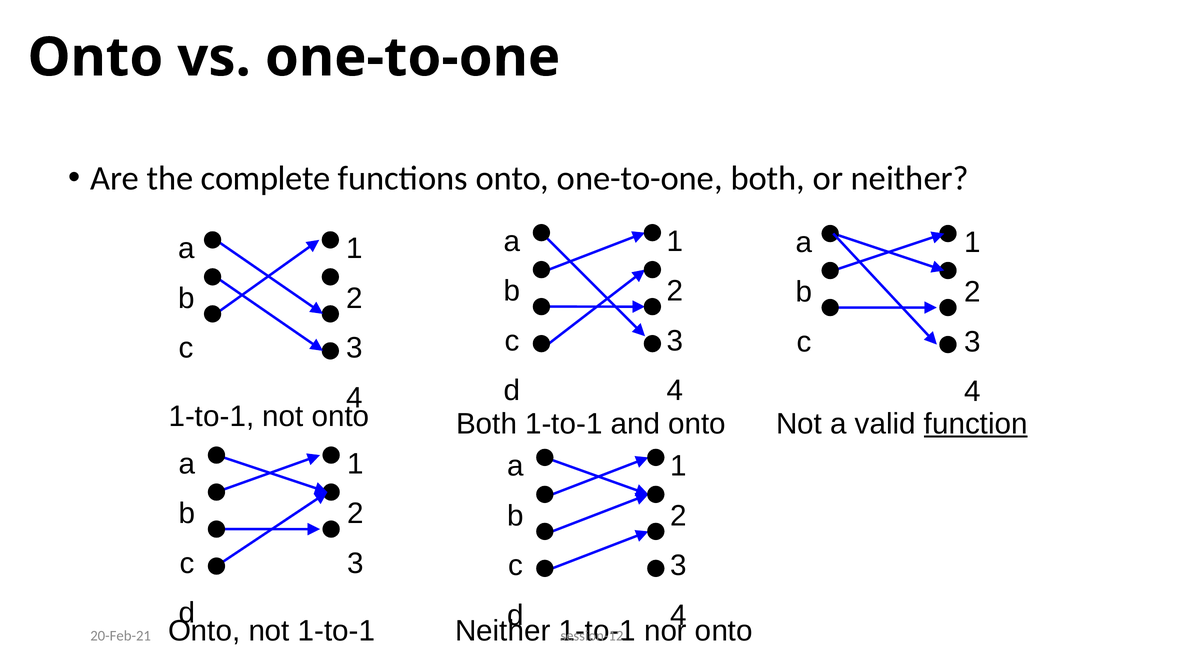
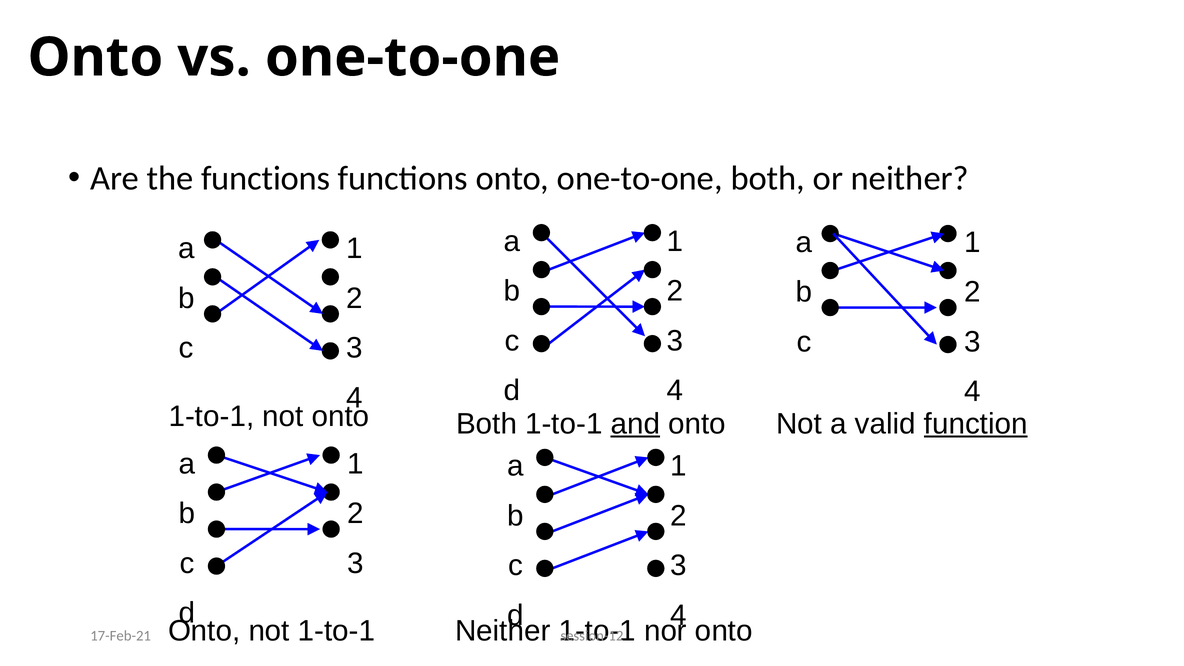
the complete: complete -> functions (266, 178)
and underline: none -> present (635, 424)
20-Feb-21: 20-Feb-21 -> 17-Feb-21 (121, 636)
